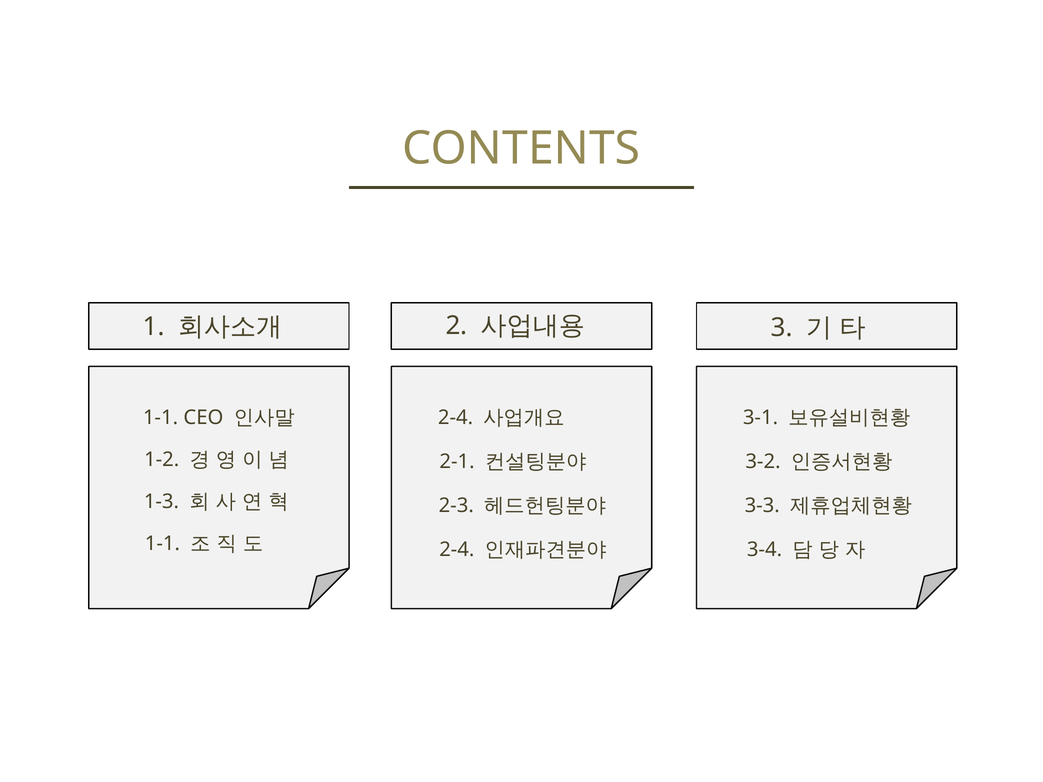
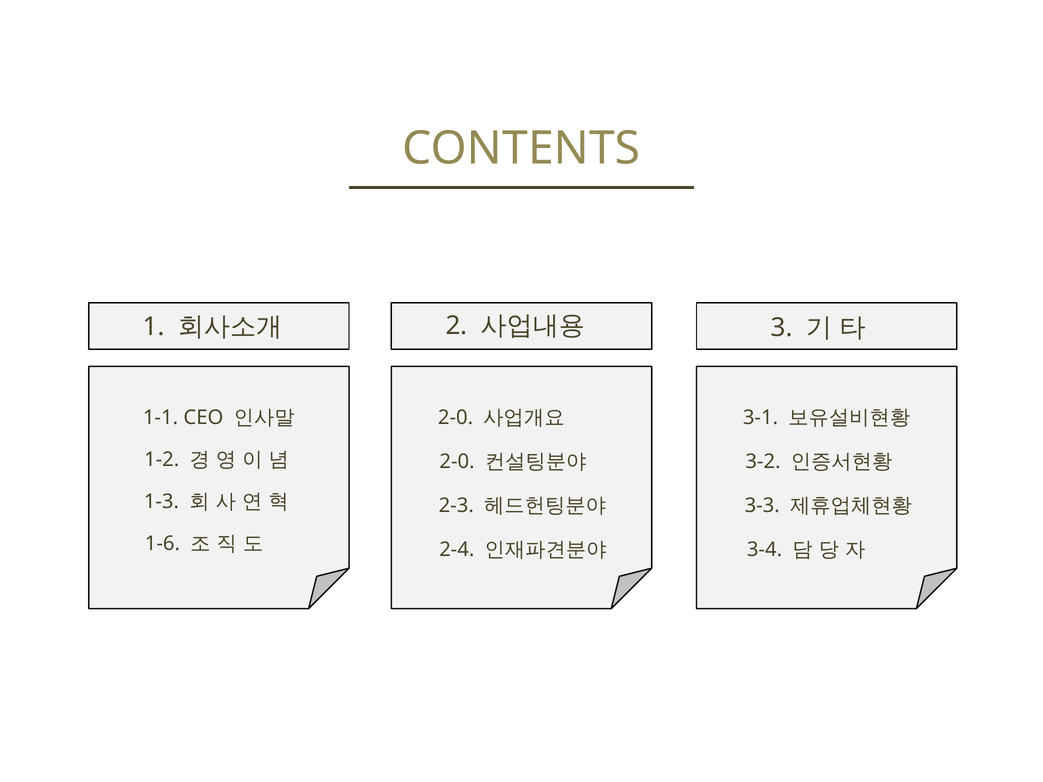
2-4: 2-4 -> 2-0 (456, 417)
2-1: 2-1 -> 2-0 (457, 462)
1-1: 1-1 -> 1-6 (162, 544)
